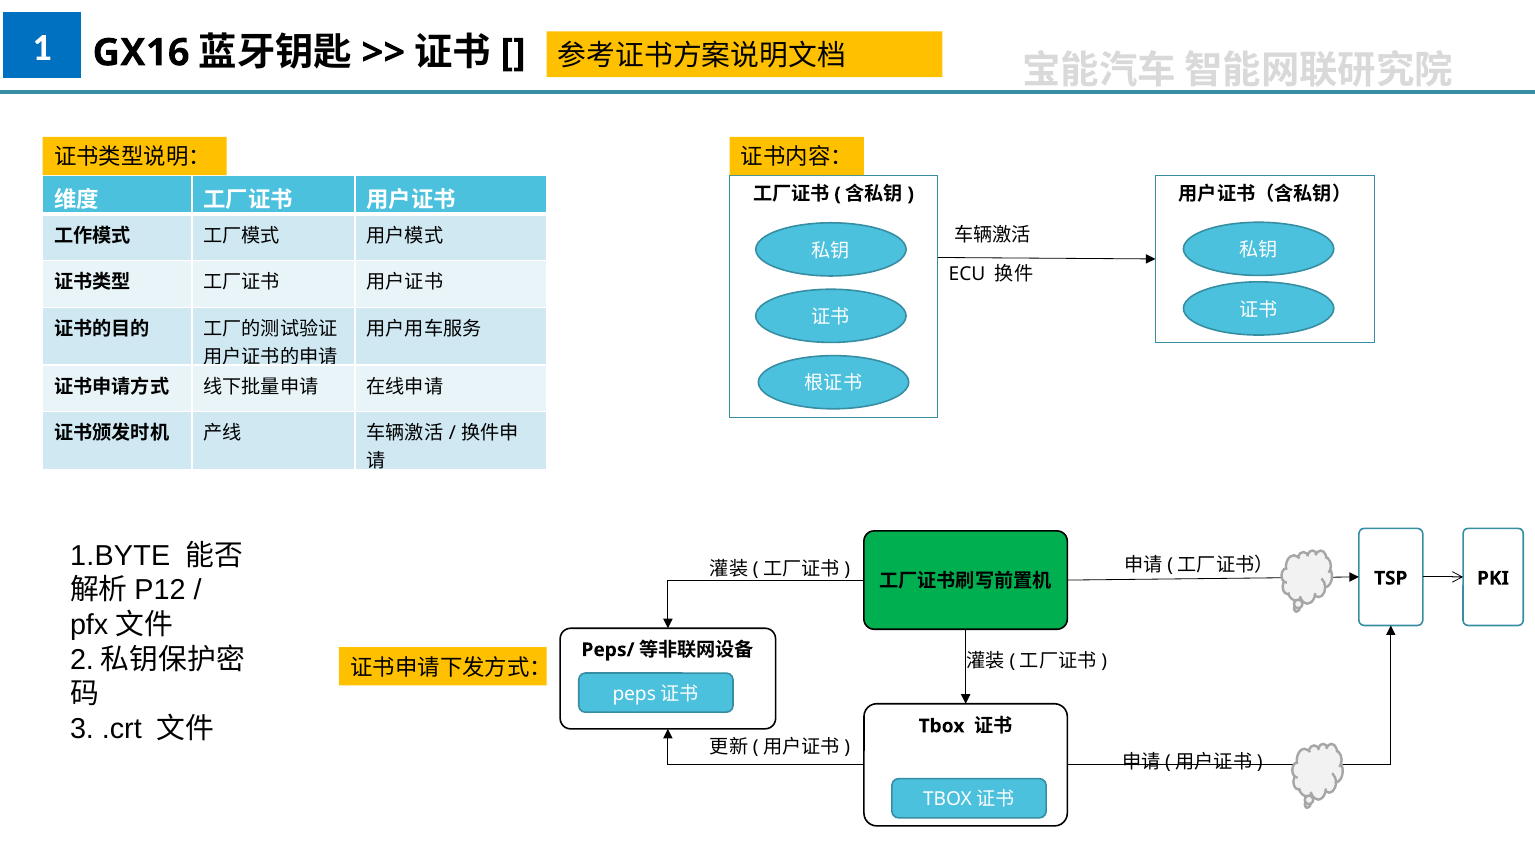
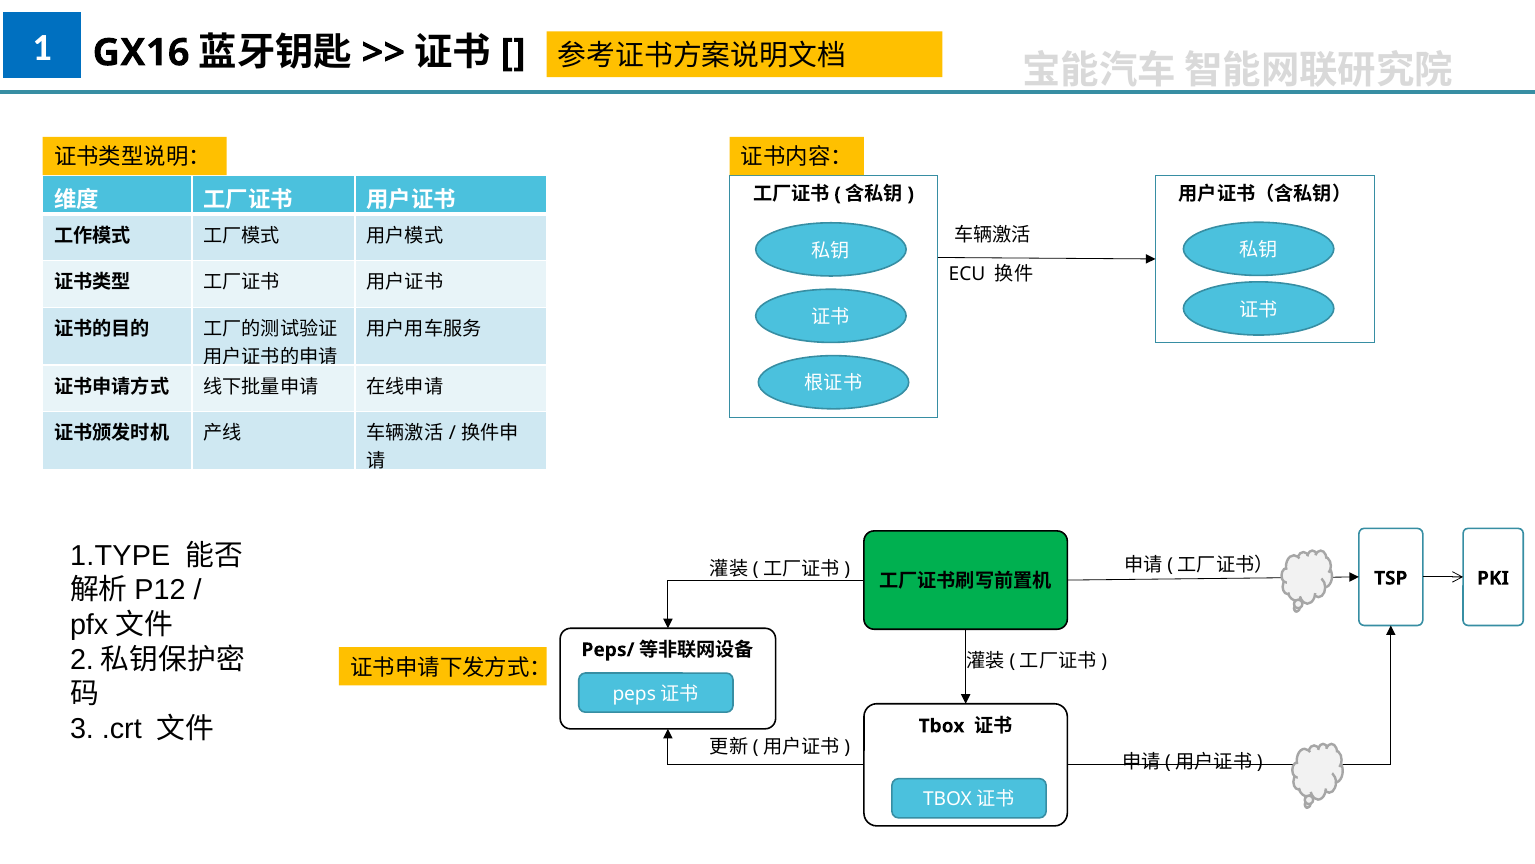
1.BYTE: 1.BYTE -> 1.TYPE (120, 556)
